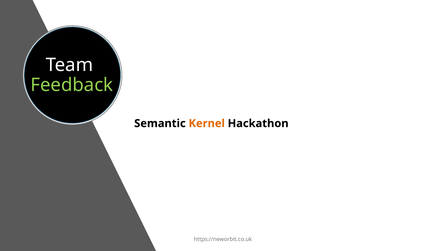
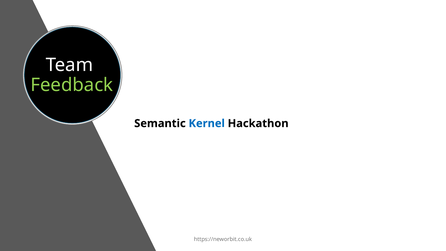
Kernel colour: orange -> blue (207, 123)
